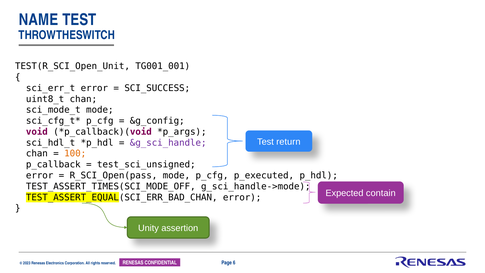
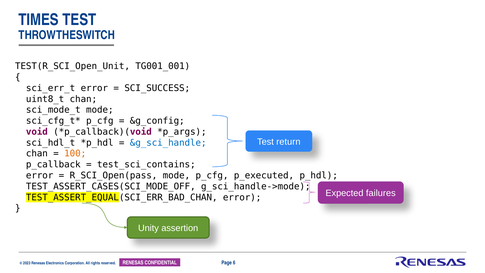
NAME: NAME -> TIMES (39, 20)
&g_sci_handle colour: purple -> blue (168, 143)
test_sci_unsigned: test_sci_unsigned -> test_sci_contains (146, 164)
TEST_ASSERT_TIMES(SCI_MODE_OFF: TEST_ASSERT_TIMES(SCI_MODE_OFF -> TEST_ASSERT_CASES(SCI_MODE_OFF (111, 186)
contain: contain -> failures (381, 193)
